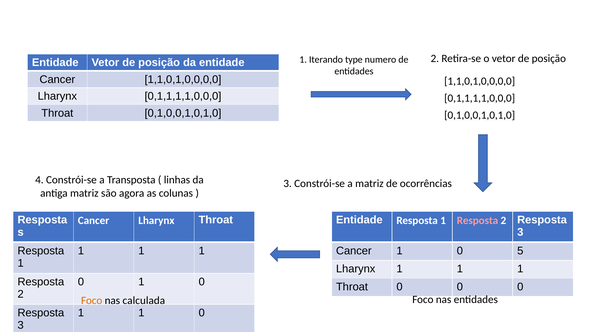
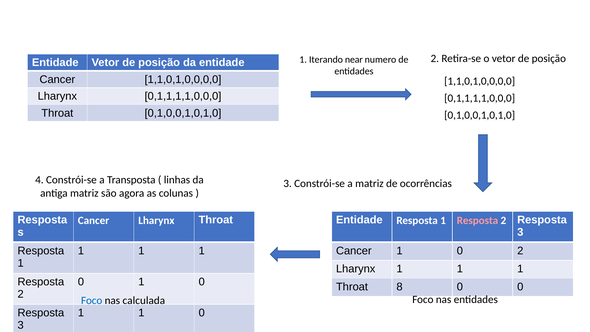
type: type -> near (354, 59)
0 5: 5 -> 2 (520, 251)
Throat 0: 0 -> 8 (399, 287)
Foco colour: orange -> blue (92, 301)
